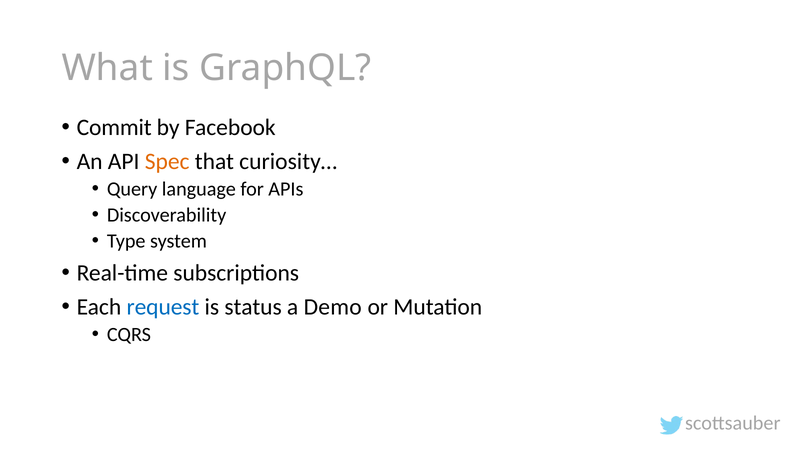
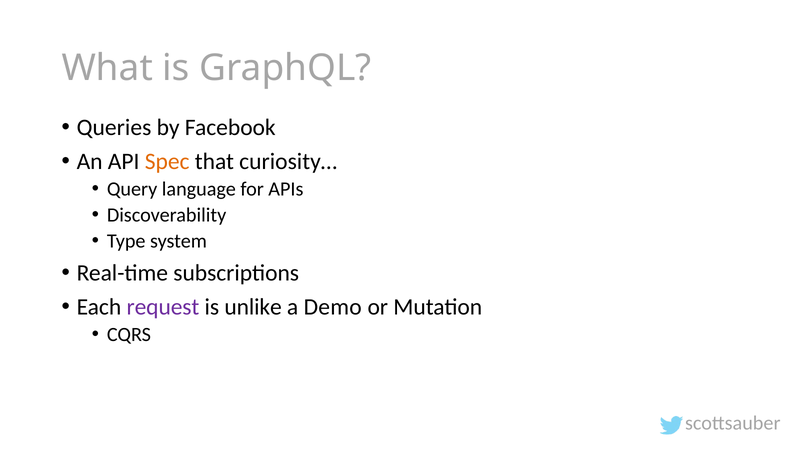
Commit: Commit -> Queries (114, 127)
request colour: blue -> purple (163, 307)
status: status -> unlike (253, 307)
